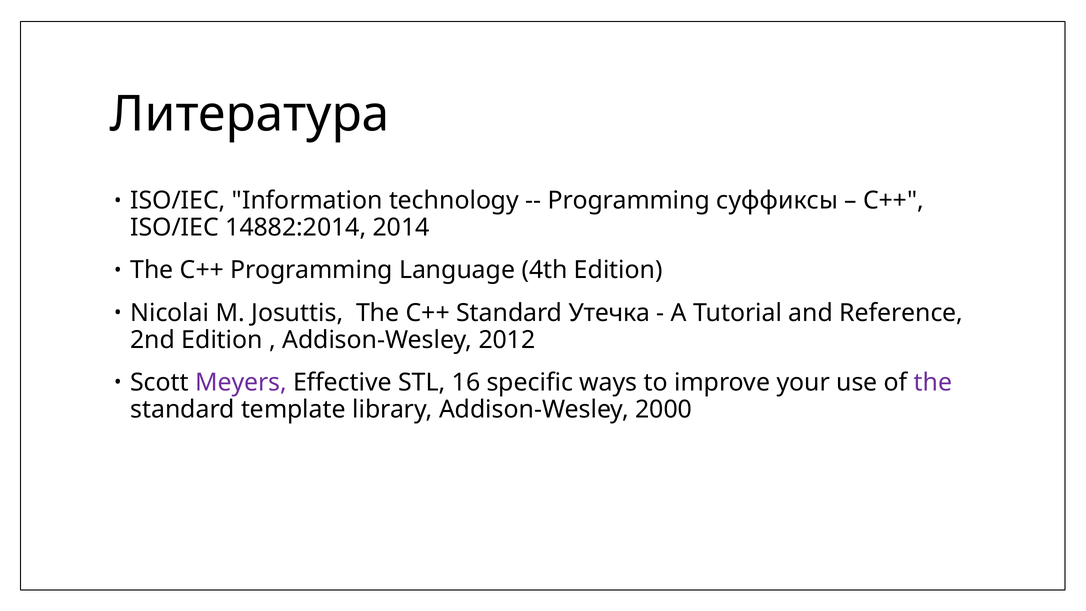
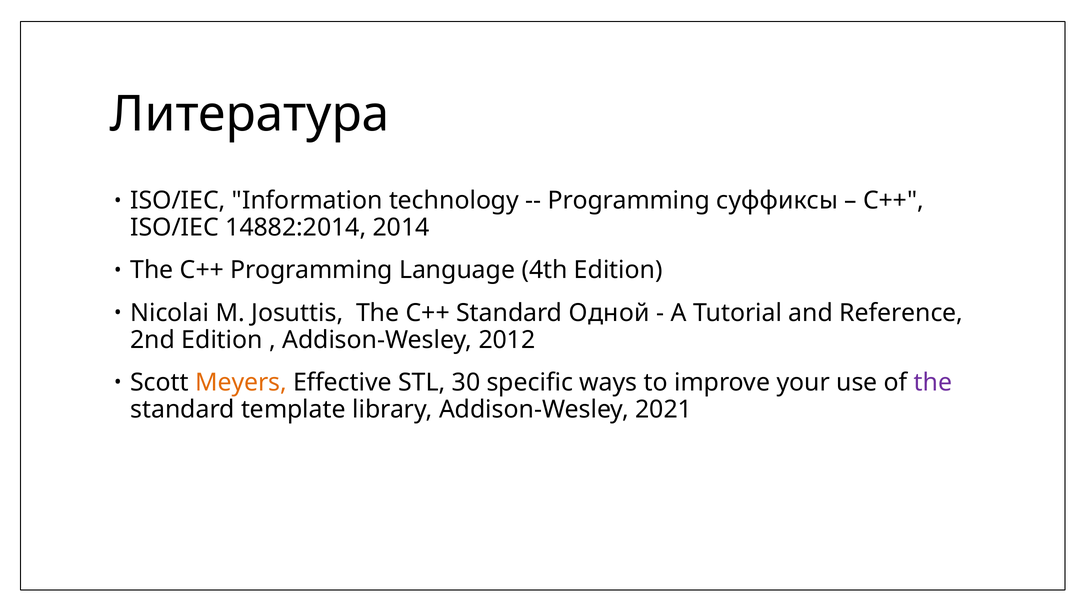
Утечка: Утечка -> Одной (609, 313)
Meyers colour: purple -> orange (241, 382)
16: 16 -> 30 (466, 382)
2000: 2000 -> 2021 (664, 409)
